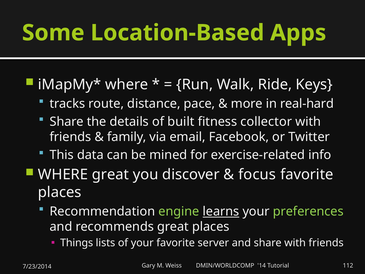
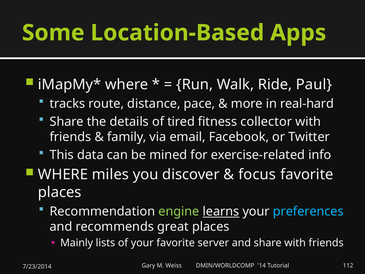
Keys: Keys -> Paul (314, 84)
built: built -> tired (181, 122)
WHERE great: great -> miles (110, 174)
preferences colour: light green -> light blue (308, 211)
Things: Things -> Mainly (77, 243)
